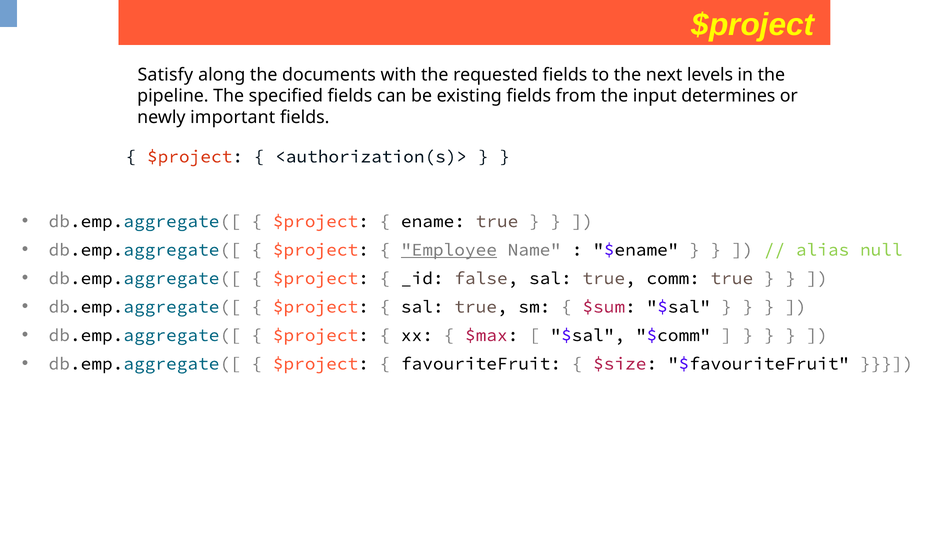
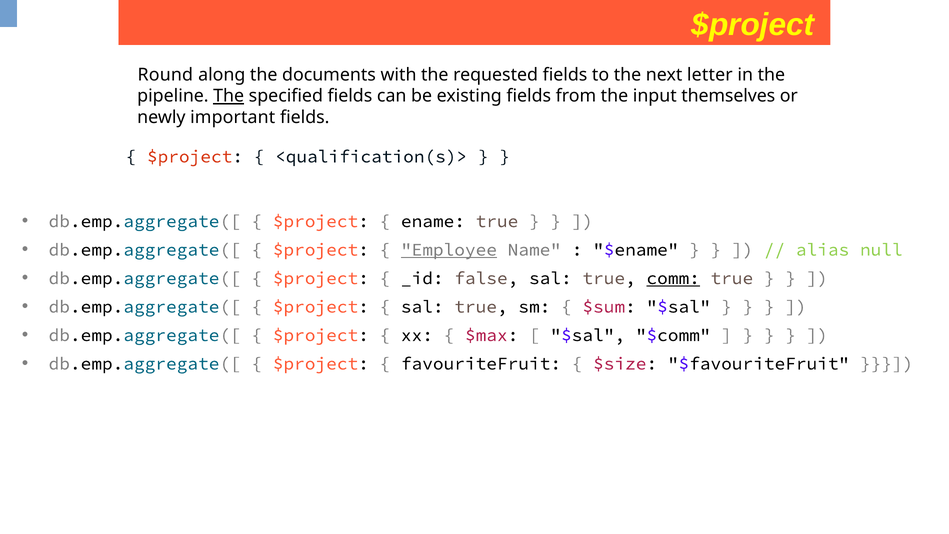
Satisfy: Satisfy -> Round (165, 75)
levels: levels -> letter (710, 75)
The underline: none -> present (229, 96)
determines: determines -> themselves (728, 96)
<authorization(s)>: <authorization(s)> -> <qualification(s)> (371, 156)
comm underline: none -> present (673, 278)
